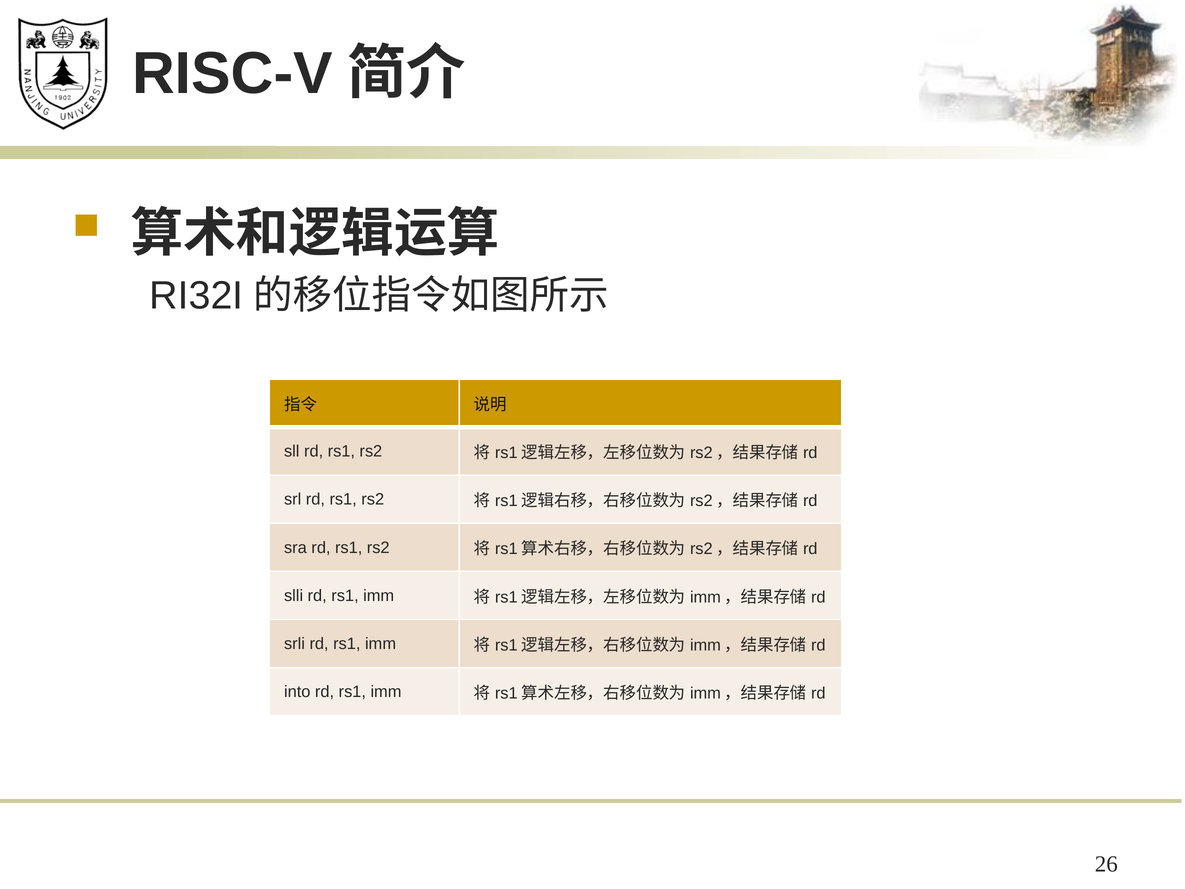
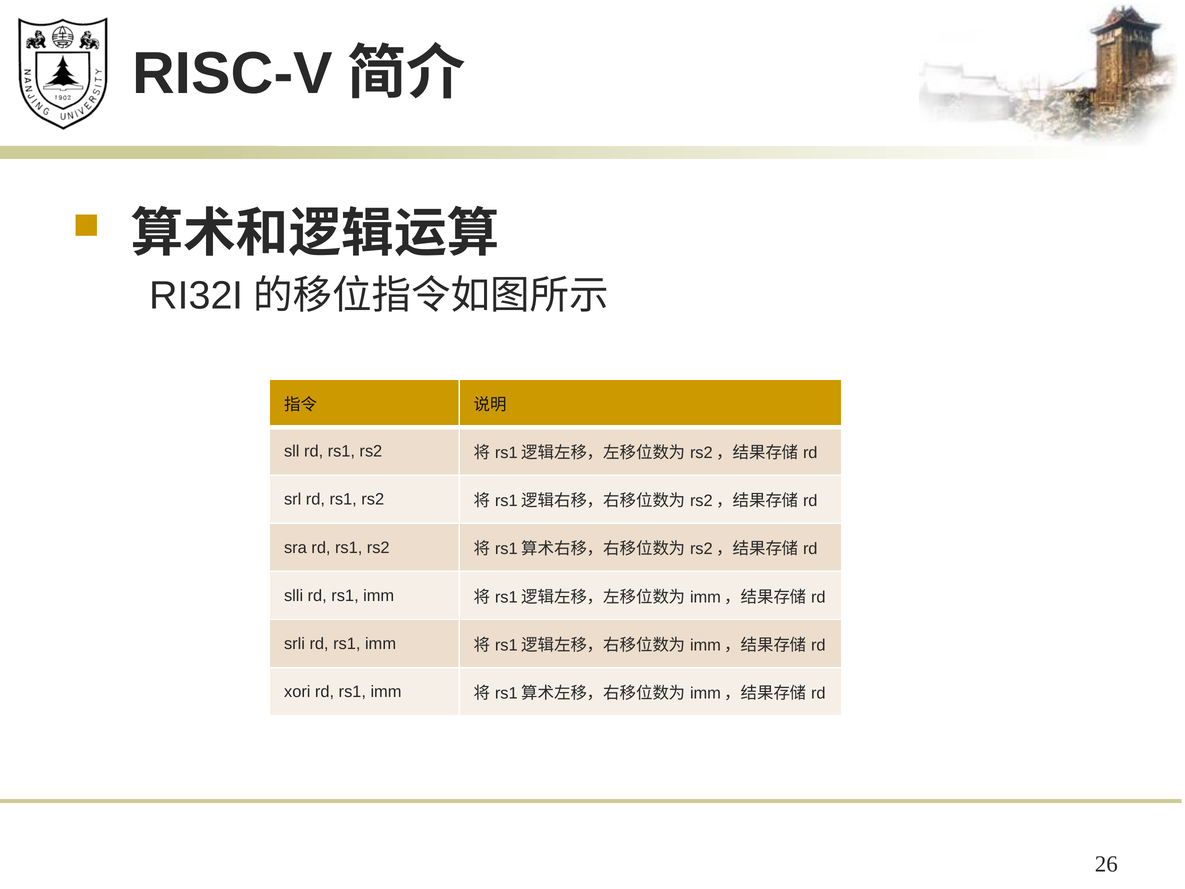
into: into -> xori (297, 692)
